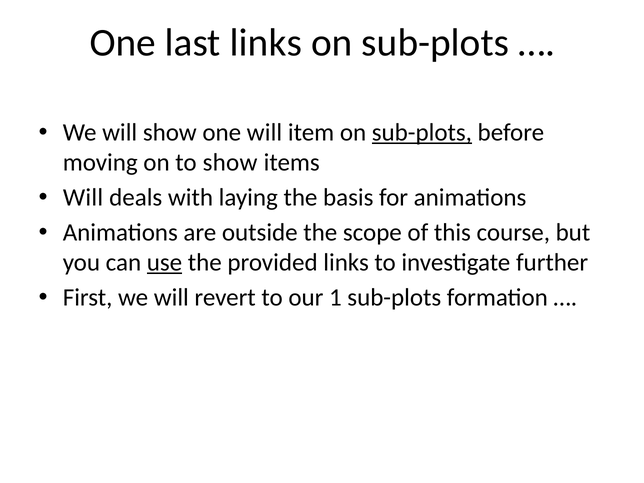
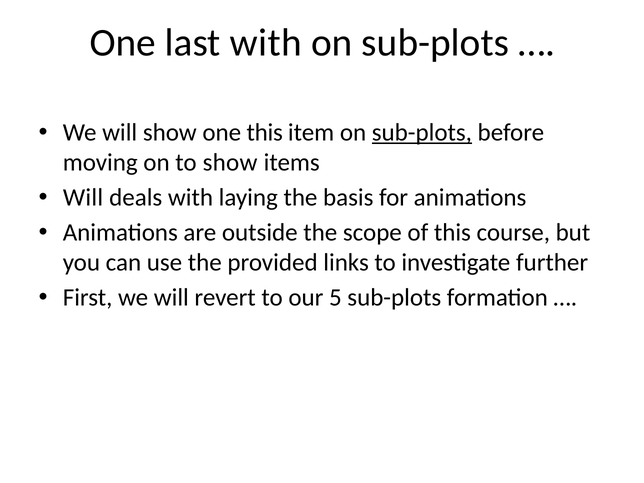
last links: links -> with (266, 43)
one will: will -> this (265, 133)
use underline: present -> none (164, 263)
1: 1 -> 5 (335, 298)
